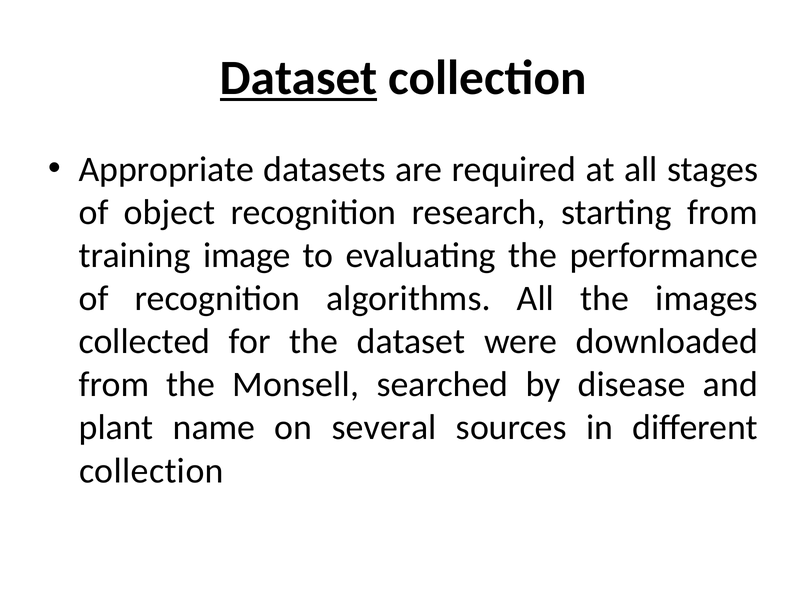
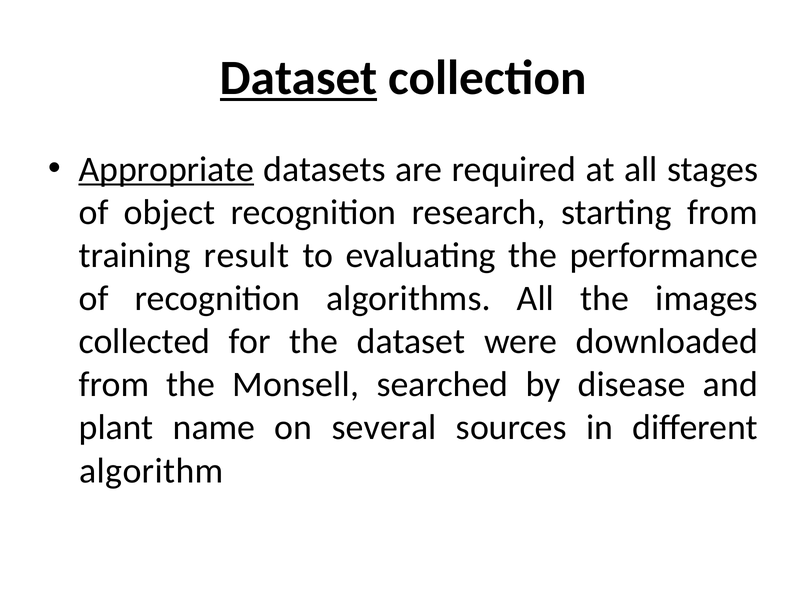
Appropriate underline: none -> present (166, 169)
image: image -> result (246, 255)
collection: collection -> algorithm (151, 471)
